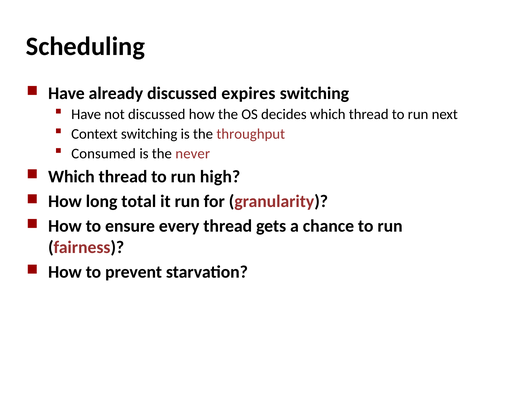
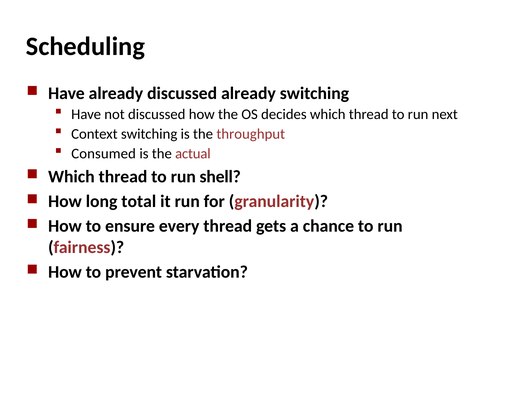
discussed expires: expires -> already (248, 93)
never: never -> actual (193, 153)
high: high -> shell (220, 177)
